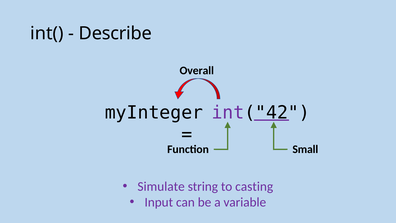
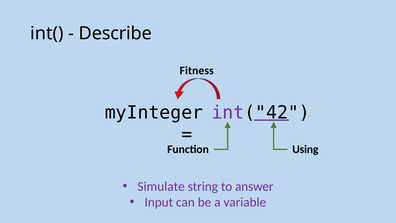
Overall: Overall -> Fitness (197, 71)
Small: Small -> Using (305, 149)
casting: casting -> answer (254, 186)
